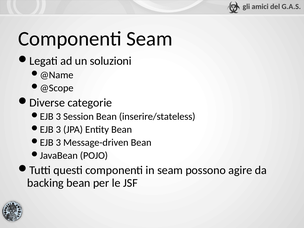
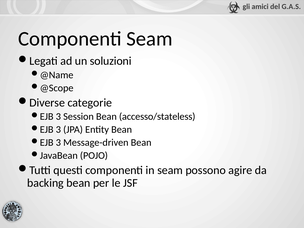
inserire/stateless: inserire/stateless -> accesso/stateless (157, 117)
